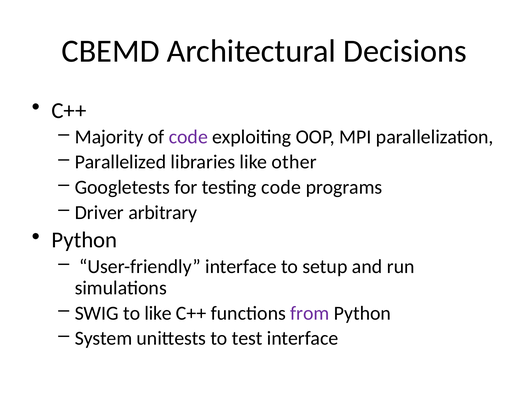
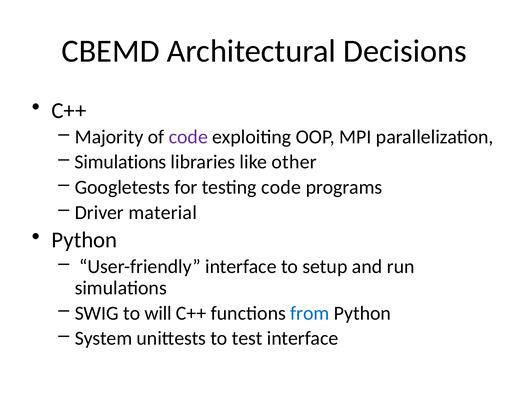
Parallelized: Parallelized -> Simulations (121, 162)
arbitrary: arbitrary -> material (163, 212)
to like: like -> will (158, 313)
from colour: purple -> blue (310, 313)
